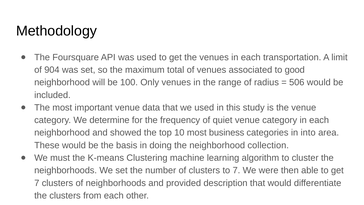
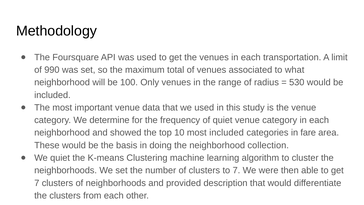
904: 904 -> 990 (52, 70)
good: good -> what (295, 70)
506: 506 -> 530 (297, 82)
most business: business -> included (227, 133)
into: into -> fare (308, 133)
We must: must -> quiet (60, 158)
